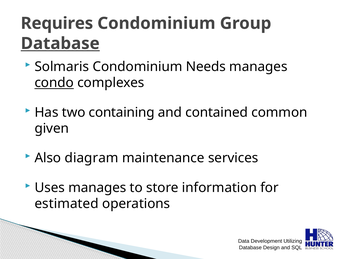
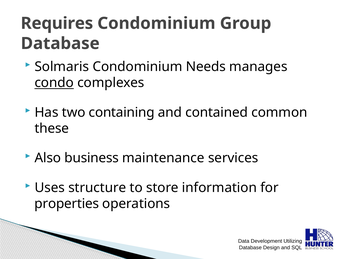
Database underline: present -> none (60, 44)
given: given -> these (52, 129)
diagram: diagram -> business (92, 158)
Uses manages: manages -> structure (97, 188)
estimated: estimated -> properties (67, 204)
